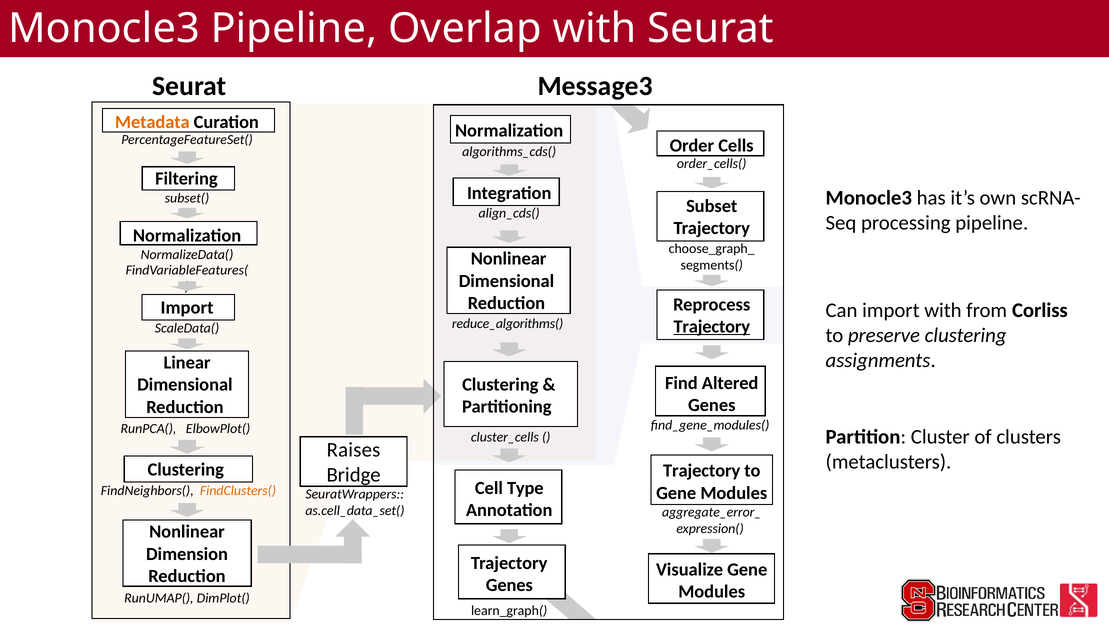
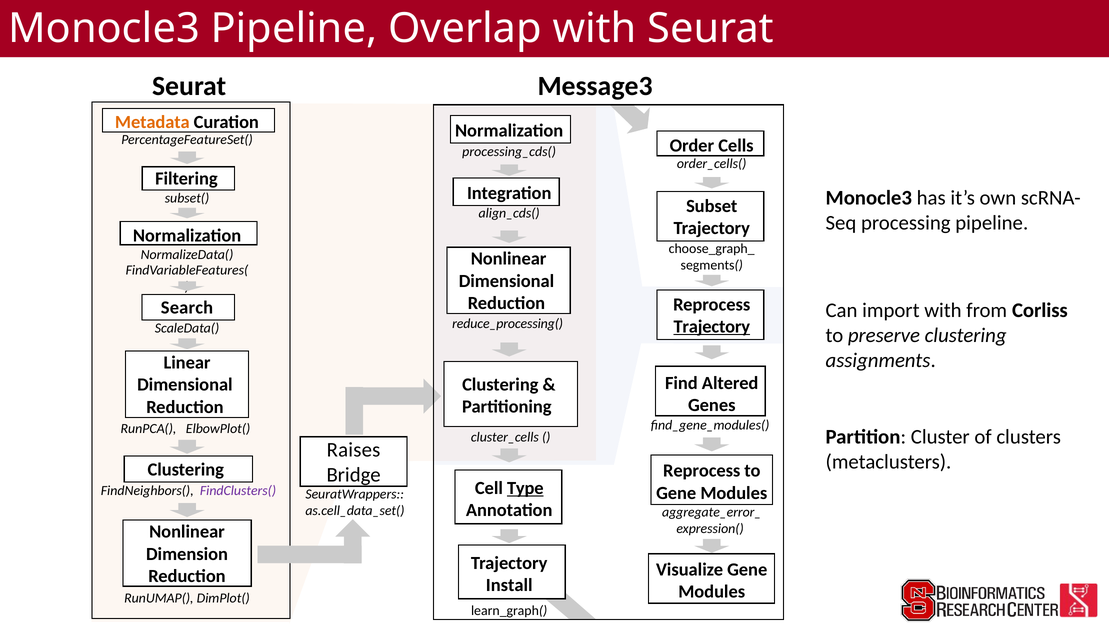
algorithms_cds(: algorithms_cds( -> processing_cds( (509, 151)
Import: Import -> Search (187, 307)
reduce_algorithms(: reduce_algorithms( -> reduce_processing( (508, 324)
Trajectory: Trajectory -> Reprocess (702, 471)
Type underline: none -> present (525, 488)
FindClusters( colour: orange -> purple (238, 490)
Genes: Genes -> Install (509, 585)
